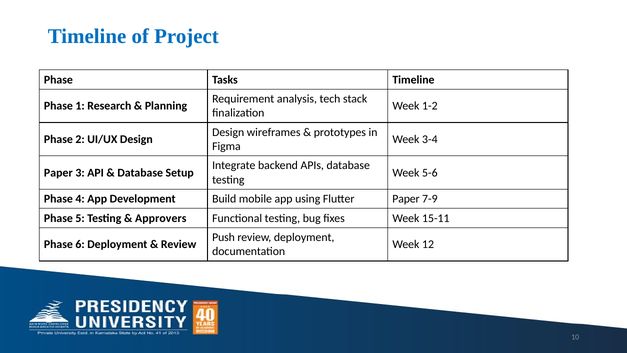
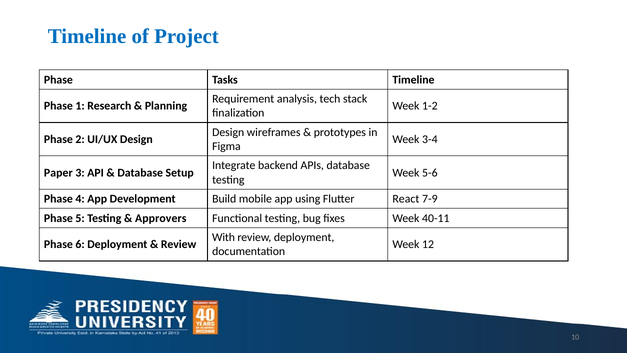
Flutter Paper: Paper -> React (406, 199)
15-11: 15-11 -> 40-11 (436, 218)
Push: Push -> With (224, 237)
